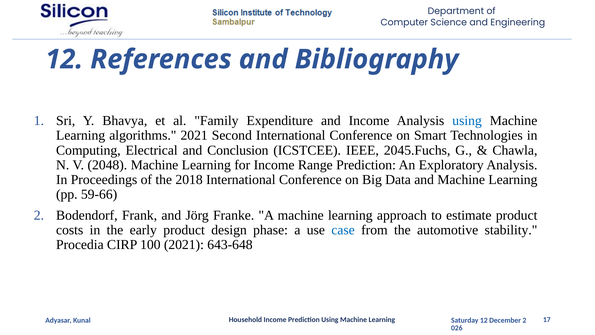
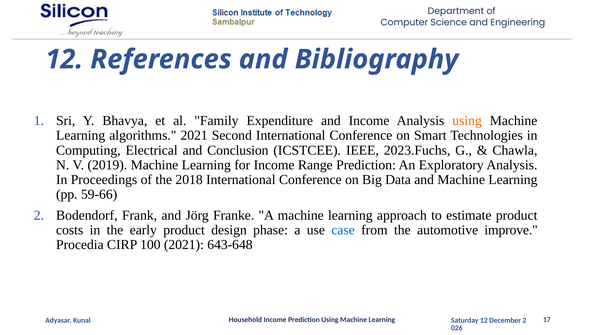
using colour: blue -> orange (467, 121)
2045.Fuchs: 2045.Fuchs -> 2023.Fuchs (417, 150)
2048: 2048 -> 2019 (107, 165)
stability: stability -> improve (511, 230)
